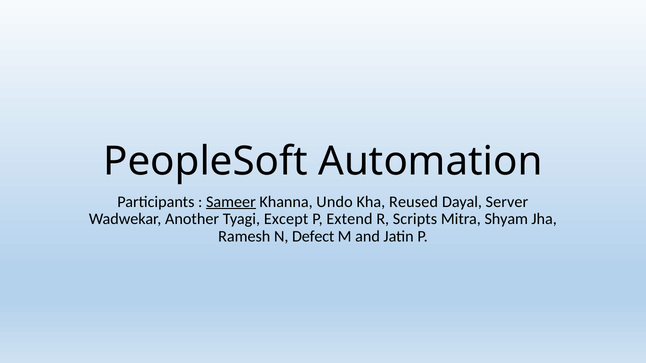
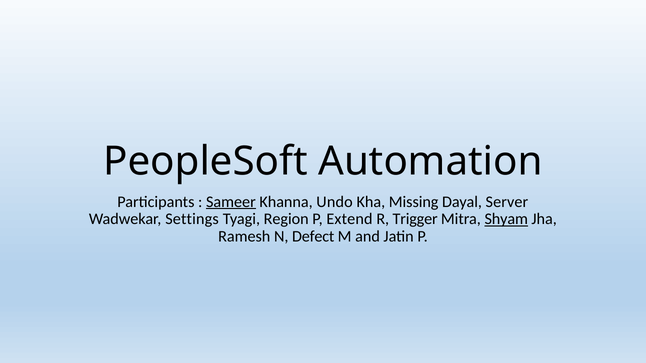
Reused: Reused -> Missing (414, 202)
Another: Another -> Settings (192, 219)
Except: Except -> Region (286, 219)
Scripts: Scripts -> Trigger (415, 219)
Shyam underline: none -> present (506, 219)
